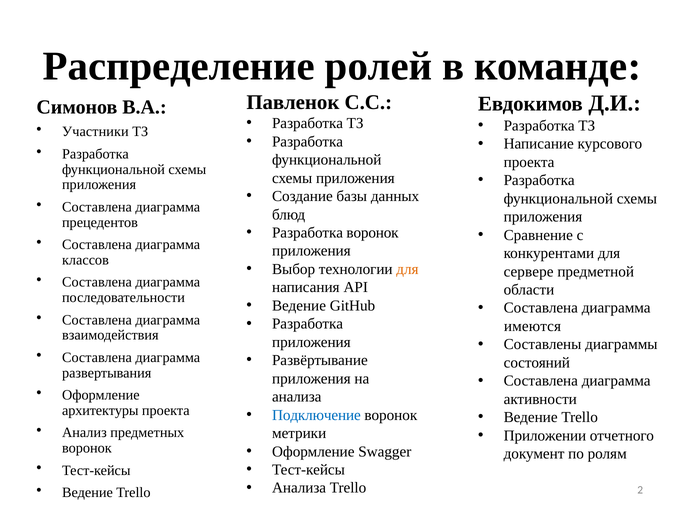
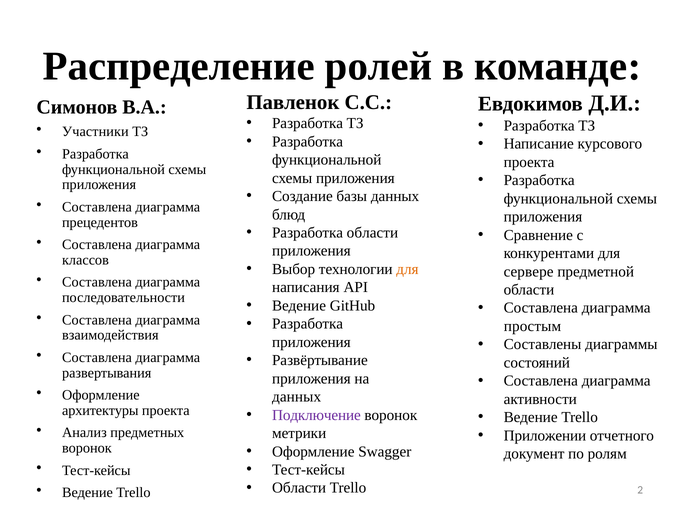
Разработка воронок: воронок -> области (372, 233)
имеются: имеются -> простым (532, 326)
анализа: анализа -> данных (297, 397)
Подключение colour: blue -> purple (316, 415)
Анализа: Анализа -> Области (299, 488)
